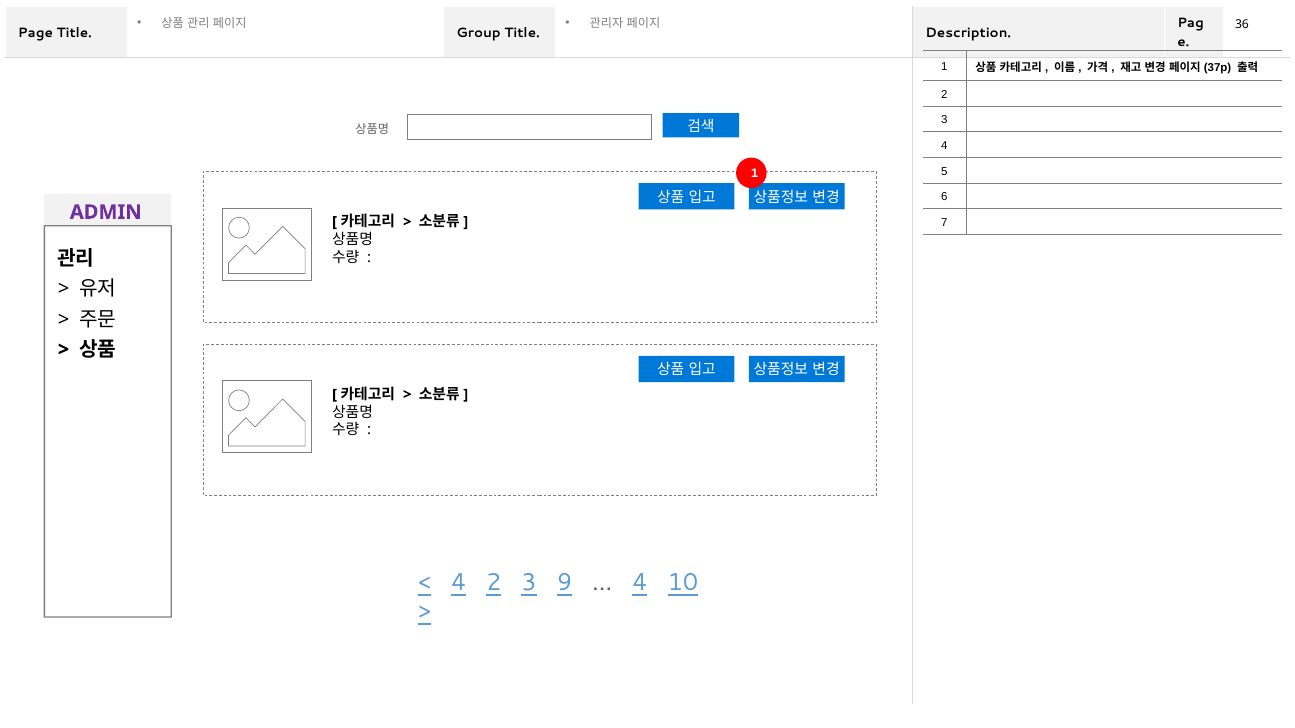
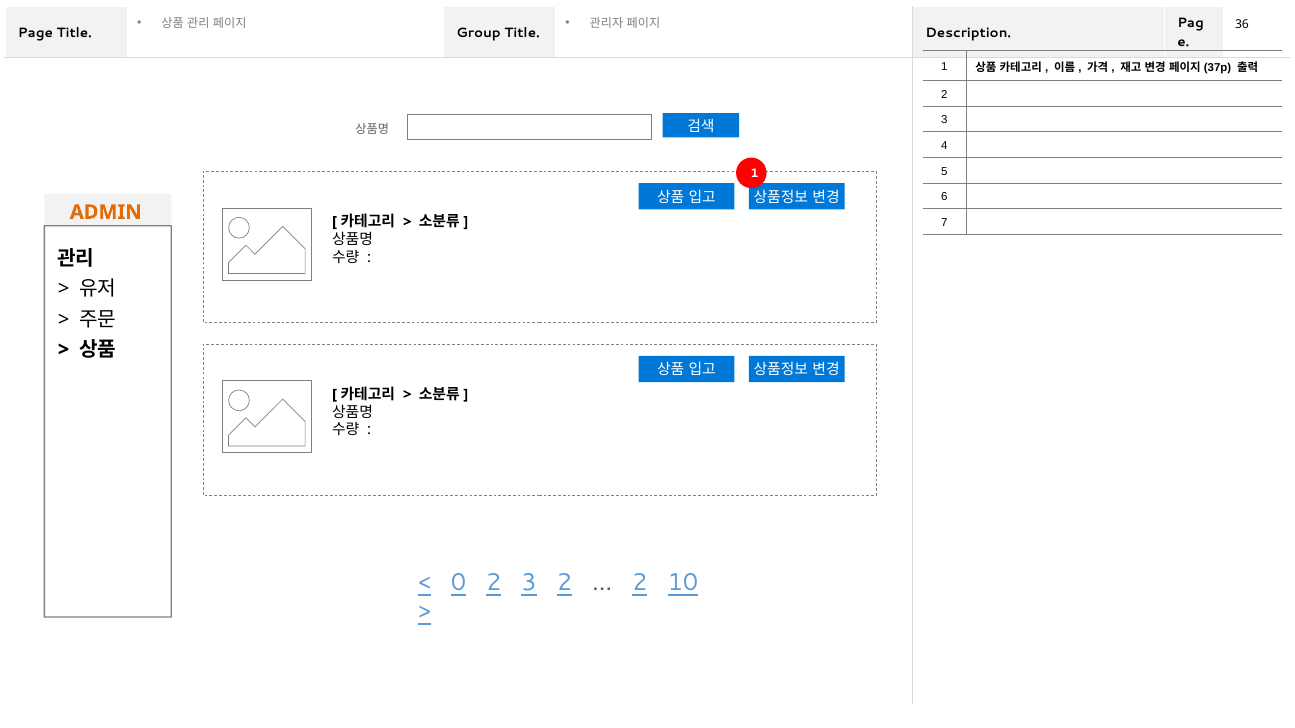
ADMIN colour: purple -> orange (106, 212)
4: 4 -> 0 (459, 583)
3 9: 9 -> 2 (564, 583)
4: 4 -> 2 (640, 583)
